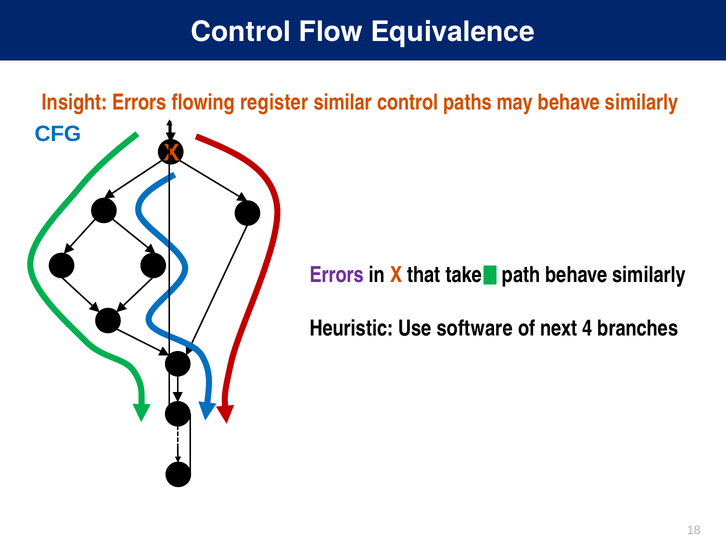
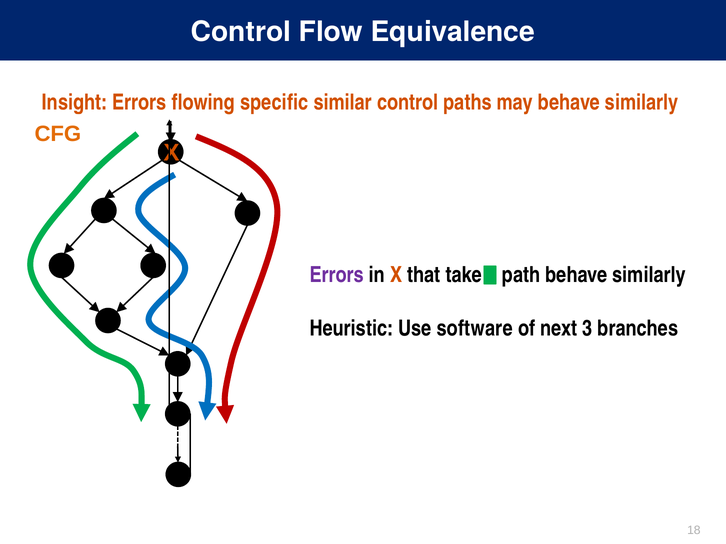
register: register -> specific (274, 102)
CFG colour: blue -> orange (58, 134)
4: 4 -> 3 (587, 329)
